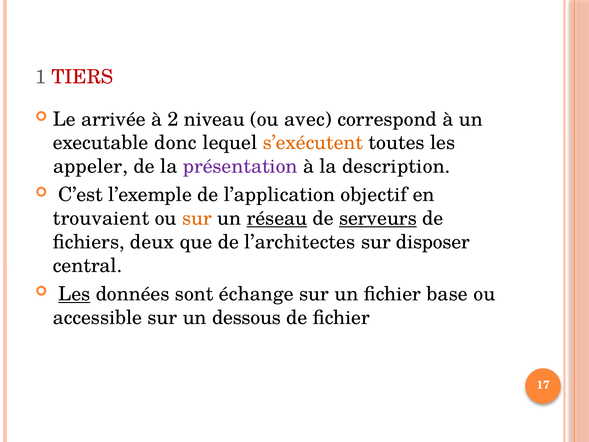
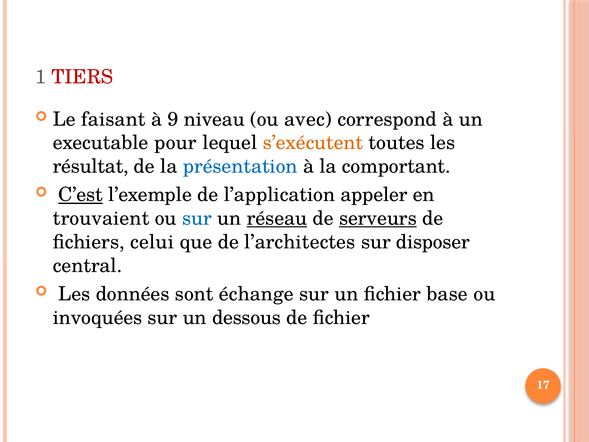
arrivée: arrivée -> faisant (113, 119)
2: 2 -> 9 (173, 119)
donc: donc -> pour (175, 143)
appeler: appeler -> résultat (91, 166)
présentation colour: purple -> blue (240, 166)
description: description -> comportant (396, 166)
C’est underline: none -> present (81, 195)
objectif: objectif -> appeler (374, 195)
sur colour: orange -> blue (197, 218)
deux: deux -> celui (152, 242)
Les underline: present -> none (74, 294)
accessible: accessible -> invoquées (98, 317)
